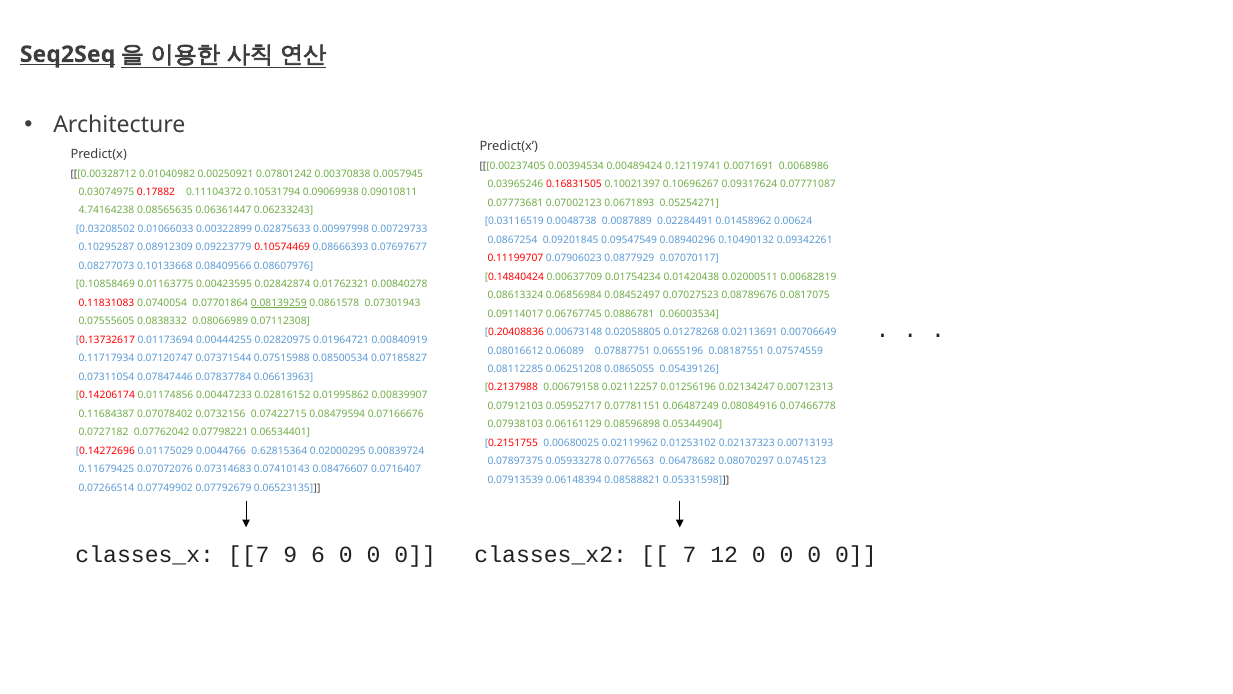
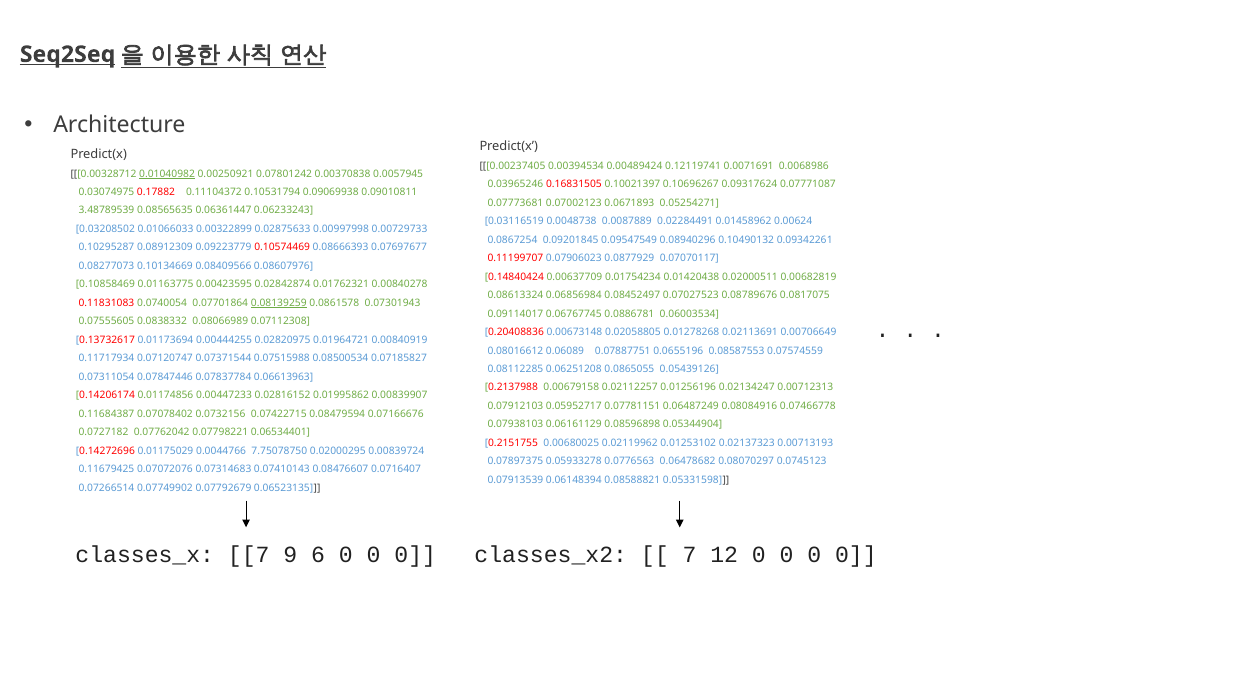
0.01040982 underline: none -> present (167, 174)
4.74164238: 4.74164238 -> 3.48789539 (106, 210)
0.10133668: 0.10133668 -> 0.10134669 (165, 266)
0.08187551: 0.08187551 -> 0.08587553 (737, 350)
0.62815364: 0.62815364 -> 7.75078750 (279, 450)
